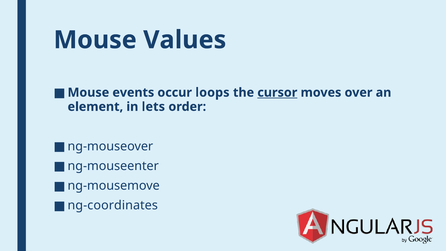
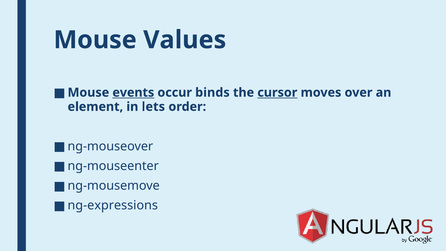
events underline: none -> present (133, 92)
loops: loops -> binds (212, 92)
ng-coordinates: ng-coordinates -> ng-expressions (113, 205)
